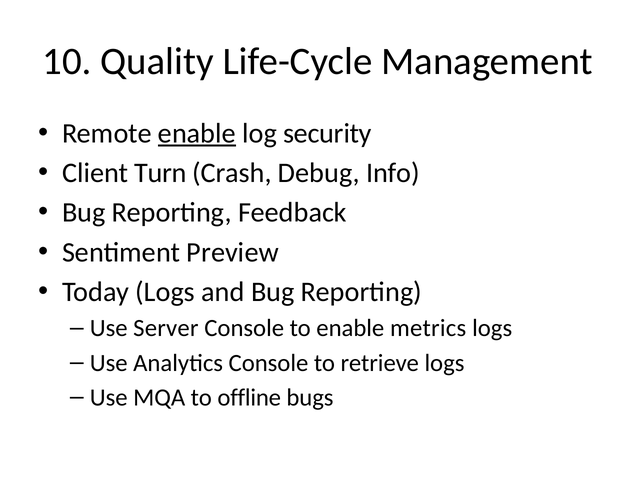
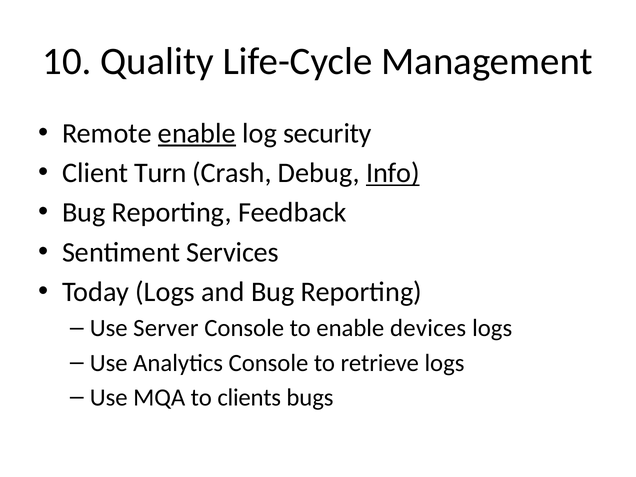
Info underline: none -> present (393, 173)
Preview: Preview -> Services (233, 252)
metrics: metrics -> devices (428, 328)
offline: offline -> clients (249, 398)
